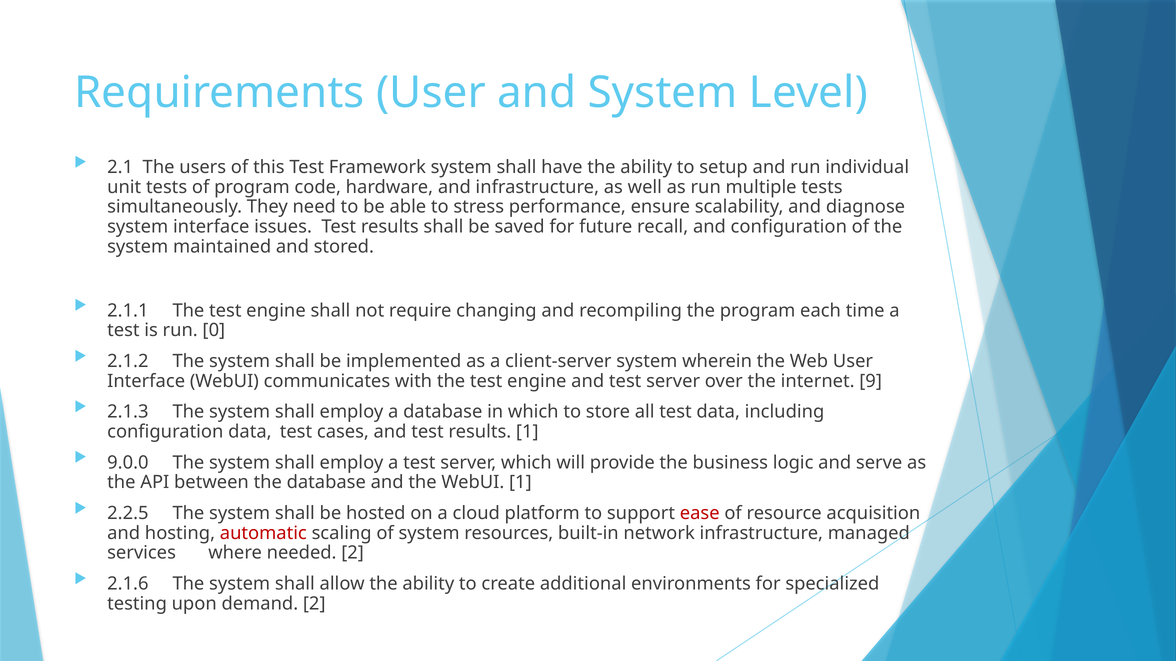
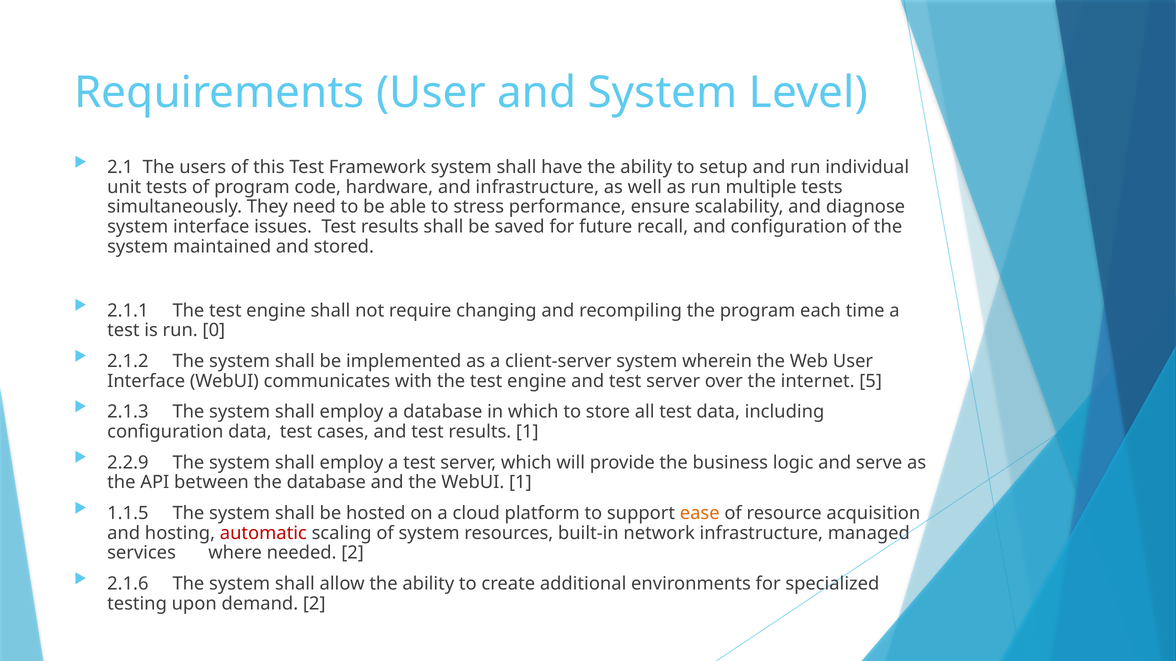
9: 9 -> 5 (871, 381)
9.0.0: 9.0.0 -> 2.2.9 (128, 463)
2.2.5: 2.2.5 -> 1.1.5 (128, 514)
ease colour: red -> orange (700, 514)
